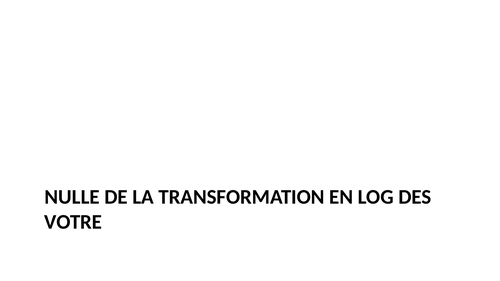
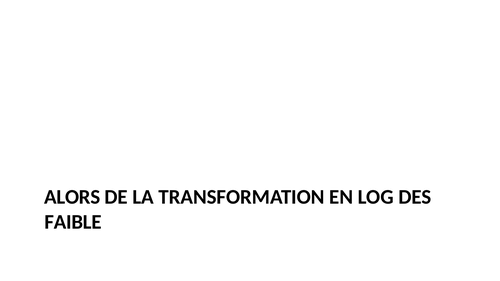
NULLE: NULLE -> ALORS (72, 197)
VOTRE: VOTRE -> FAIBLE (73, 222)
